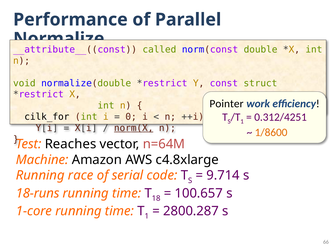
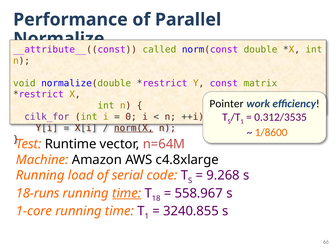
struct: struct -> matrix (260, 83)
0.312/4251: 0.312/4251 -> 0.312/3535 (281, 117)
cilk_for colour: black -> purple (47, 117)
Reaches: Reaches -> Runtime (71, 144)
race: race -> load (81, 175)
9.714: 9.714 -> 9.268 (223, 175)
time underline: none -> present (127, 193)
100.657: 100.657 -> 558.967 (199, 193)
2800.287: 2800.287 -> 3240.855 (191, 211)
